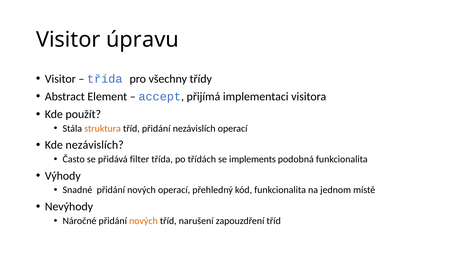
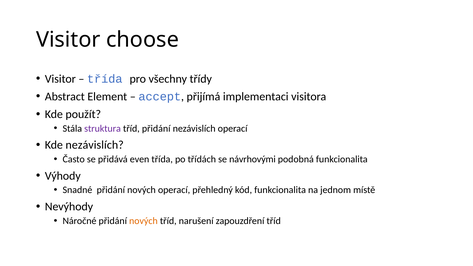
úpravu: úpravu -> choose (142, 40)
struktura colour: orange -> purple (103, 128)
filter: filter -> even (140, 159)
implements: implements -> návrhovými (252, 159)
